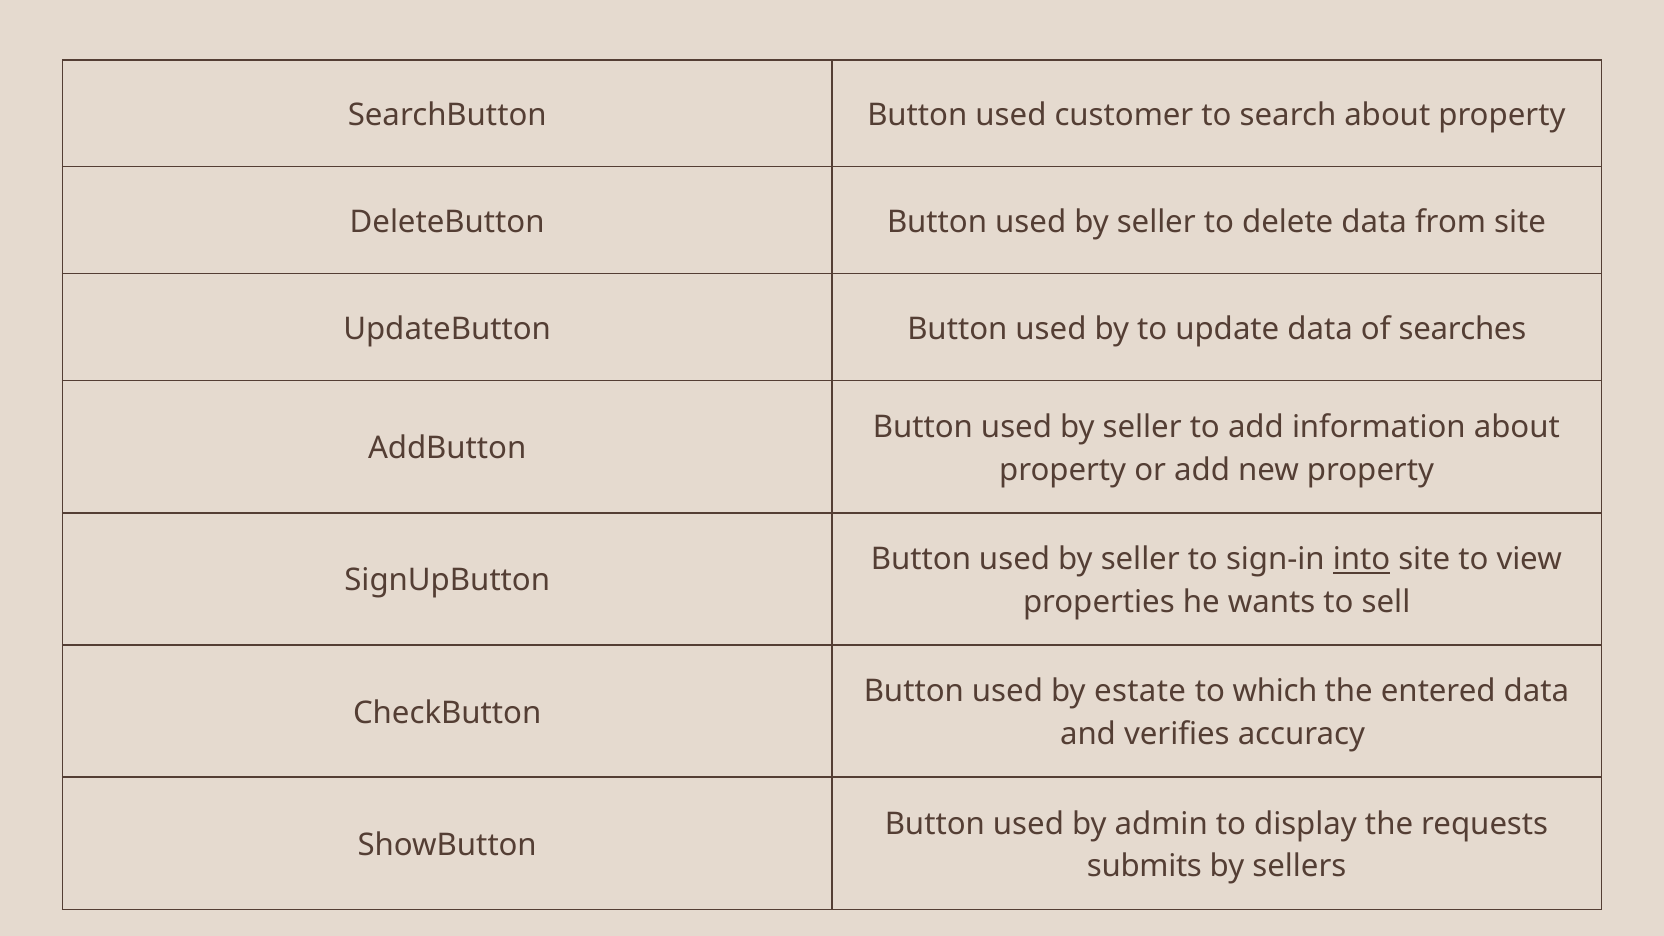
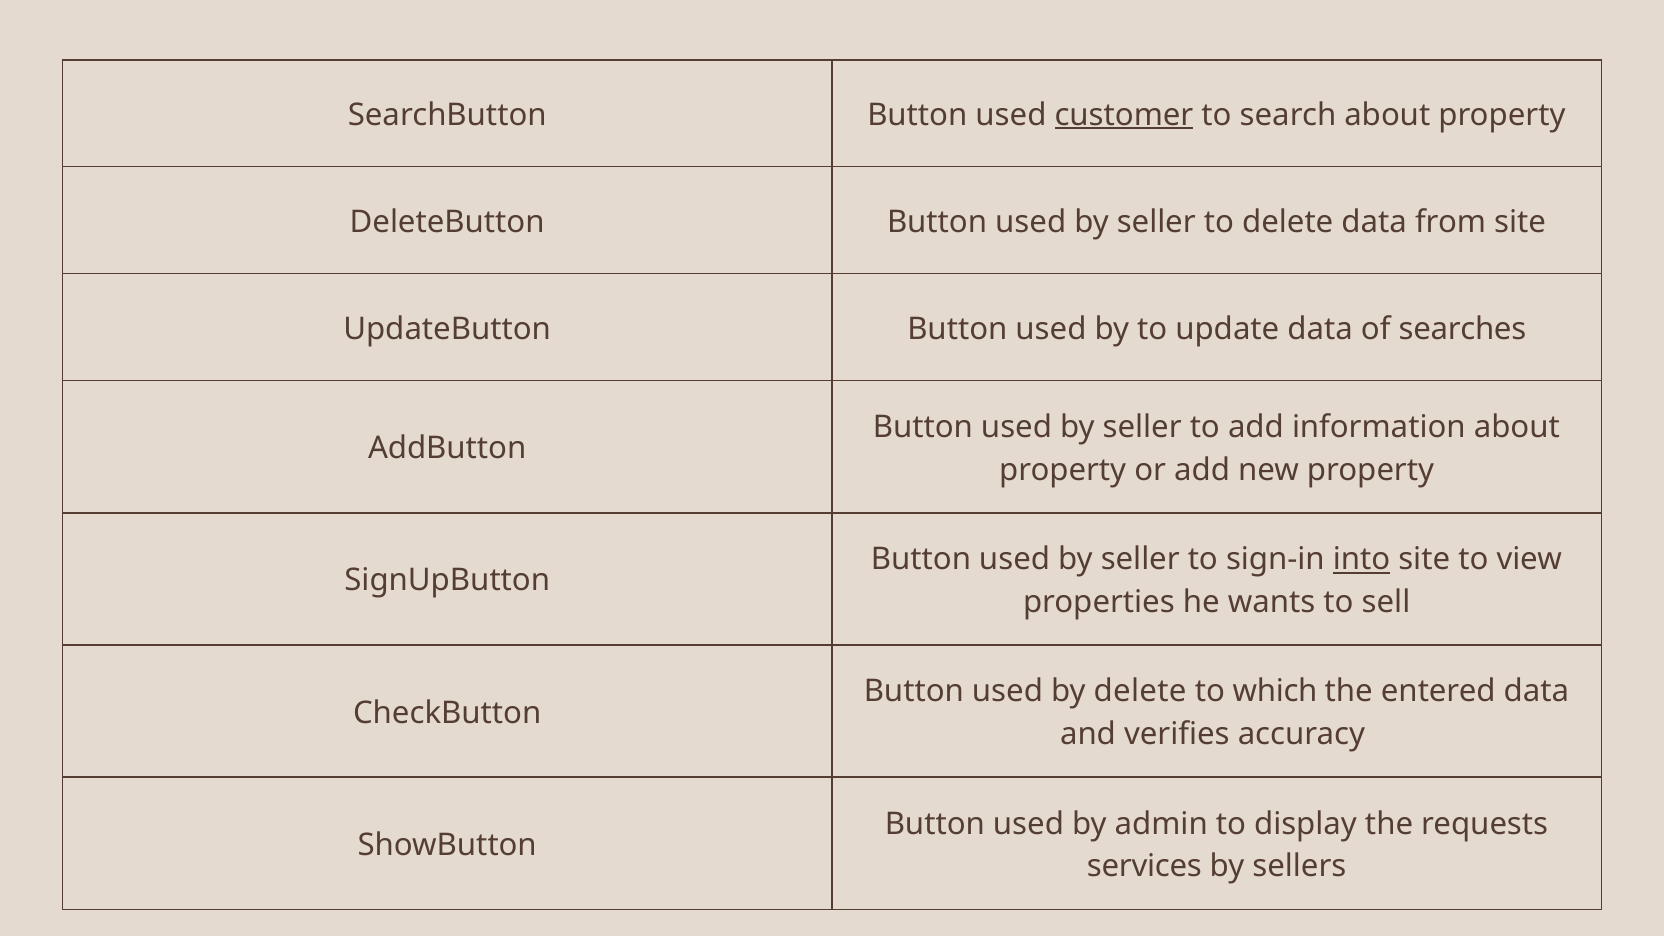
customer underline: none -> present (1124, 115)
by estate: estate -> delete (1140, 692)
submits: submits -> services (1144, 866)
